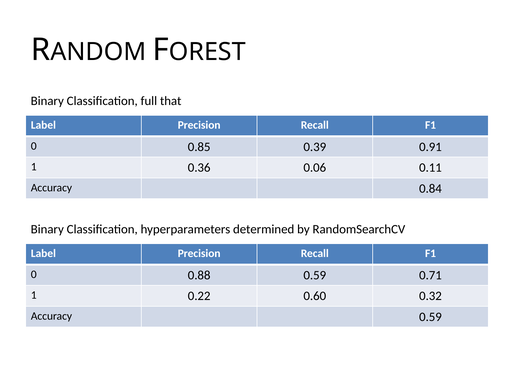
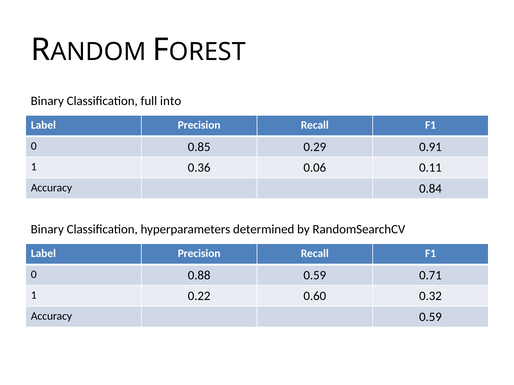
that: that -> into (171, 101)
0.39: 0.39 -> 0.29 (315, 147)
